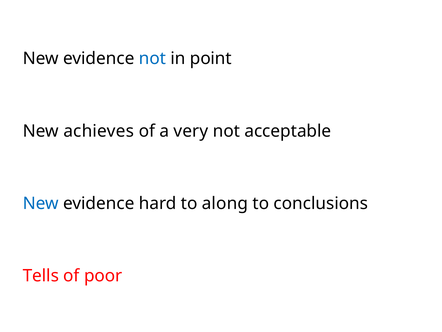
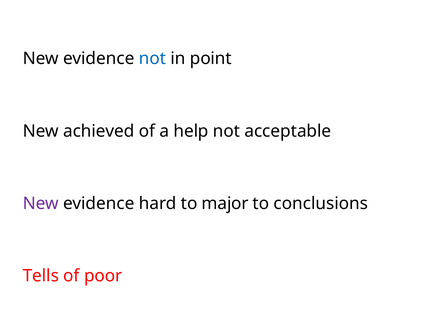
achieves: achieves -> achieved (99, 131)
very: very -> help (191, 131)
New colour: blue -> purple (41, 203)
along: along -> major (225, 203)
